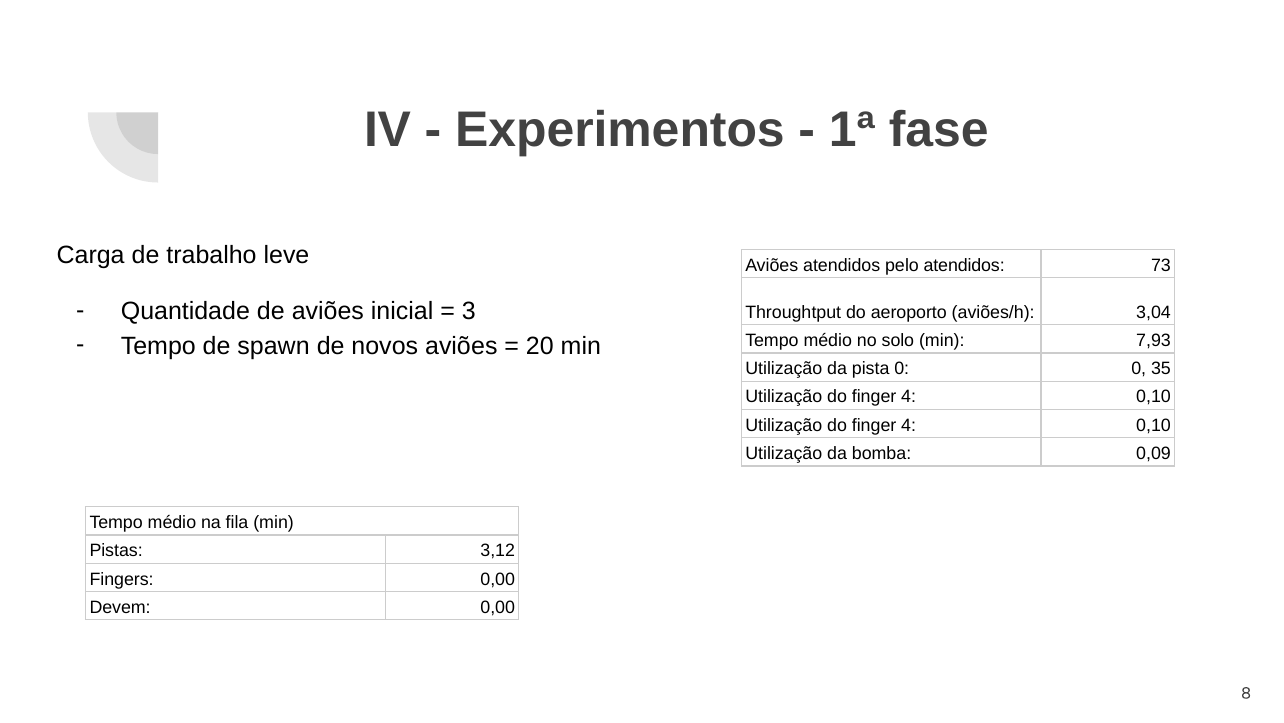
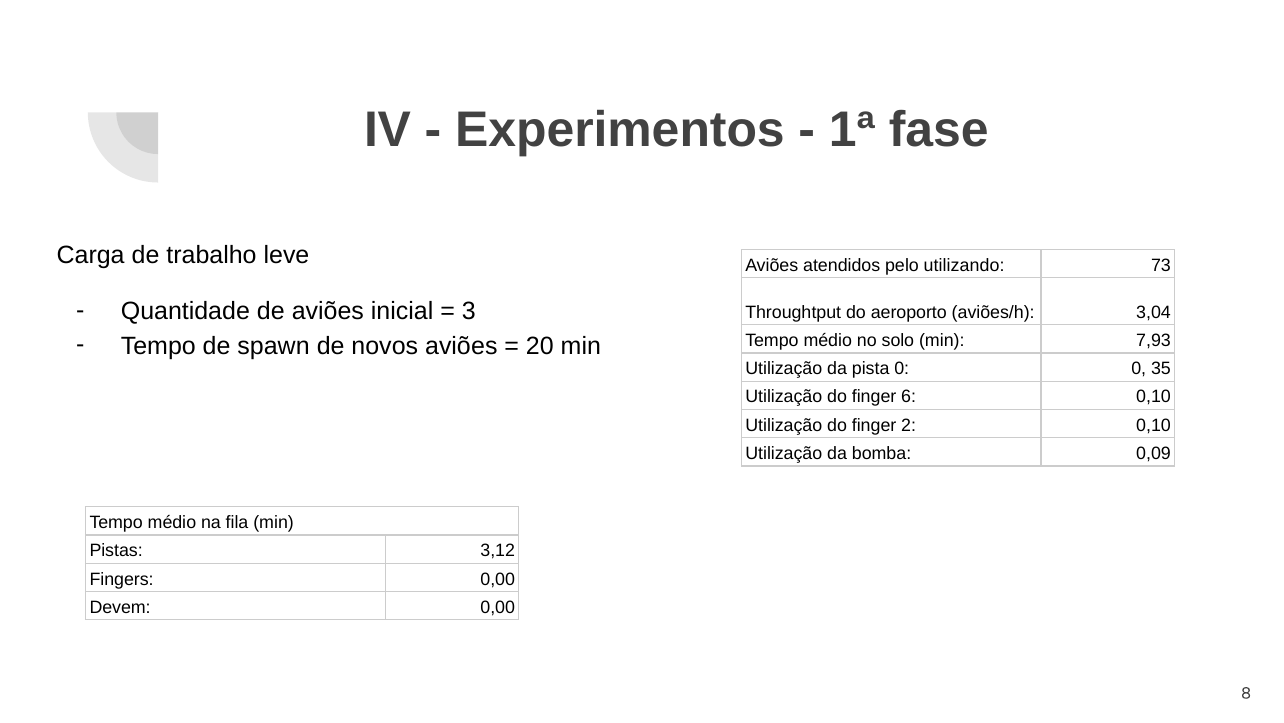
pelo atendidos: atendidos -> utilizando (964, 265)
4: 4 -> 6 (909, 397)
4: 4 -> 2 (909, 425)
